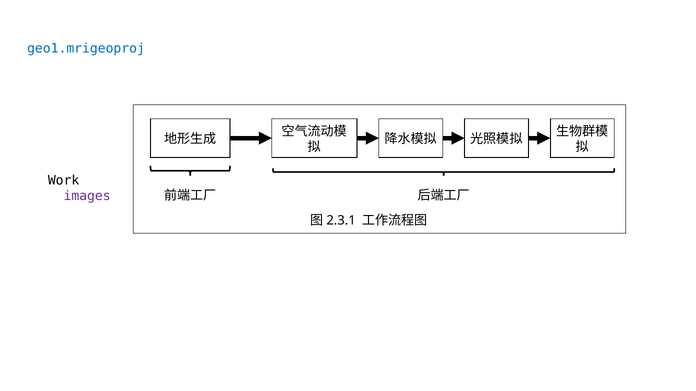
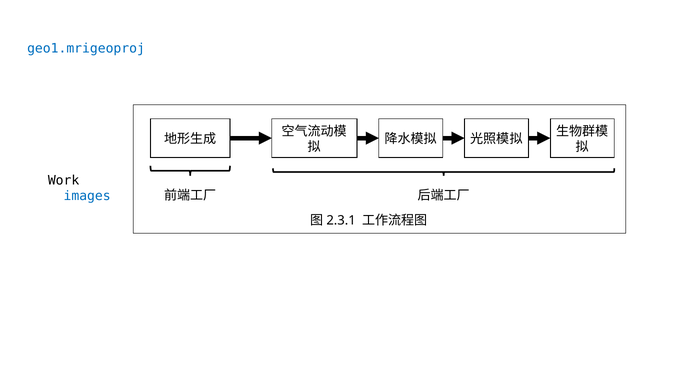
images colour: purple -> blue (87, 196)
